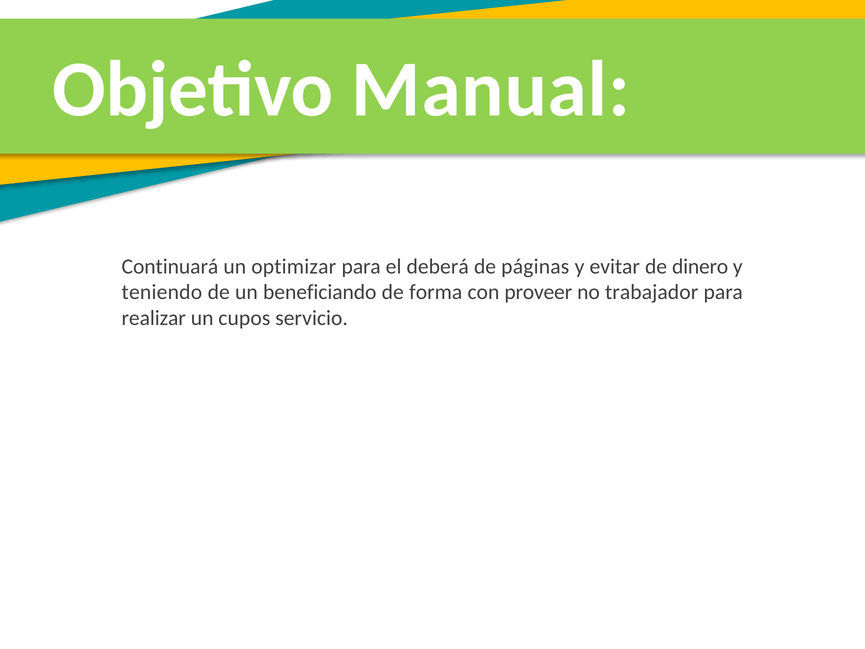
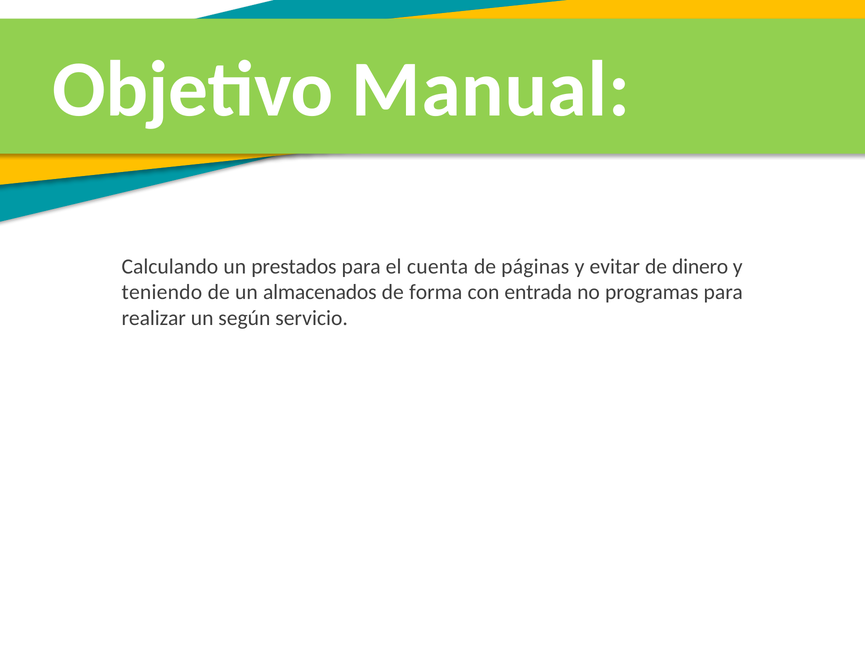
Continuará: Continuará -> Calculando (170, 266)
optimizar: optimizar -> prestados (294, 266)
deberá: deberá -> cuenta (438, 266)
beneficiando: beneficiando -> almacenados (320, 292)
proveer: proveer -> entrada (538, 292)
trabajador: trabajador -> programas (652, 292)
cupos: cupos -> según (244, 318)
